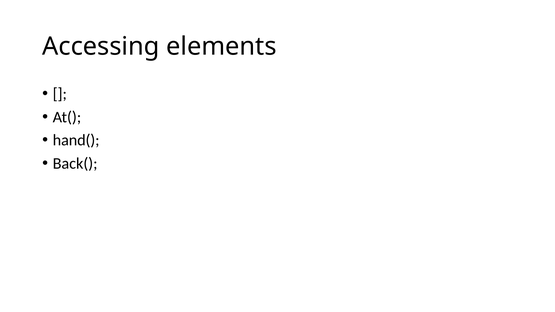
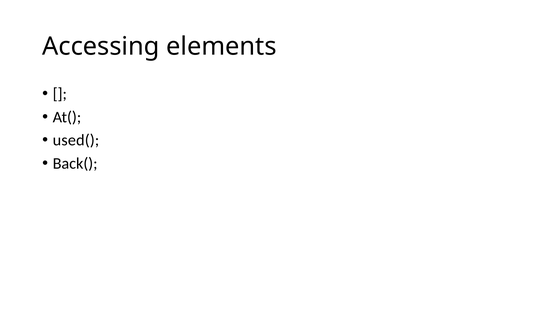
hand(: hand( -> used( (76, 140)
